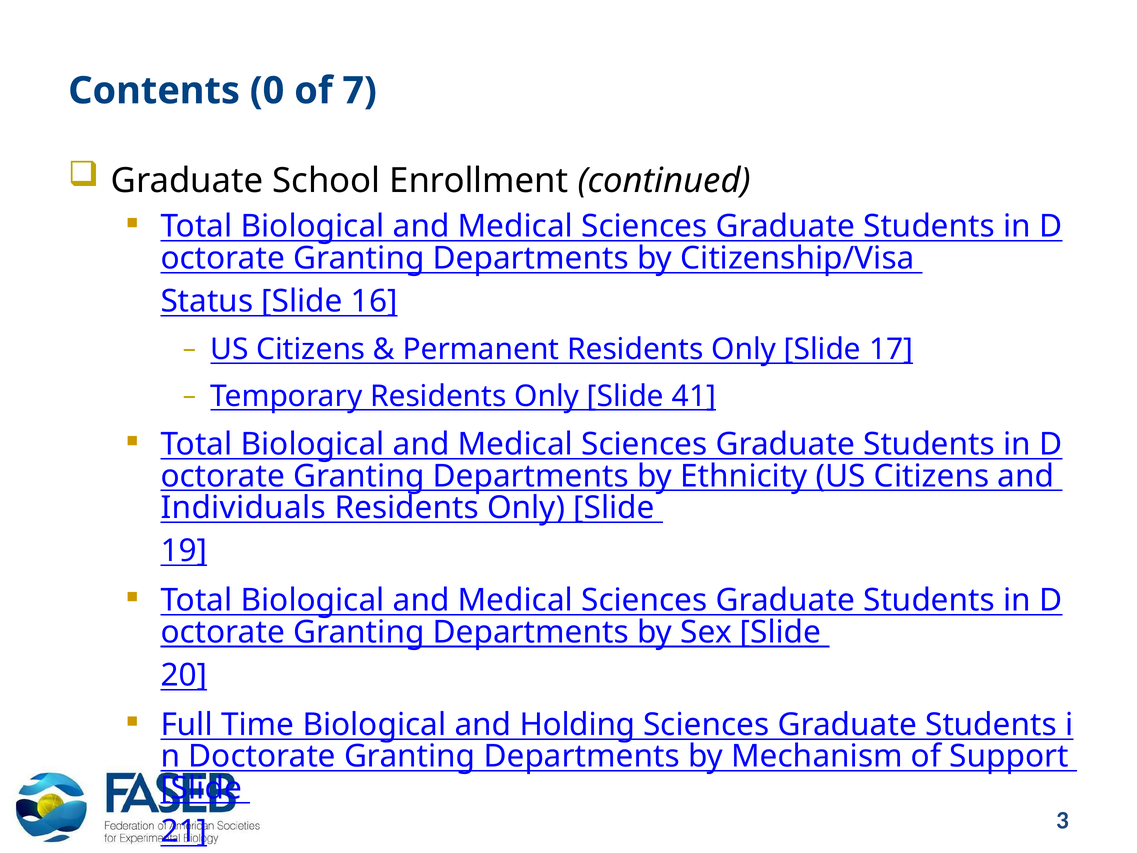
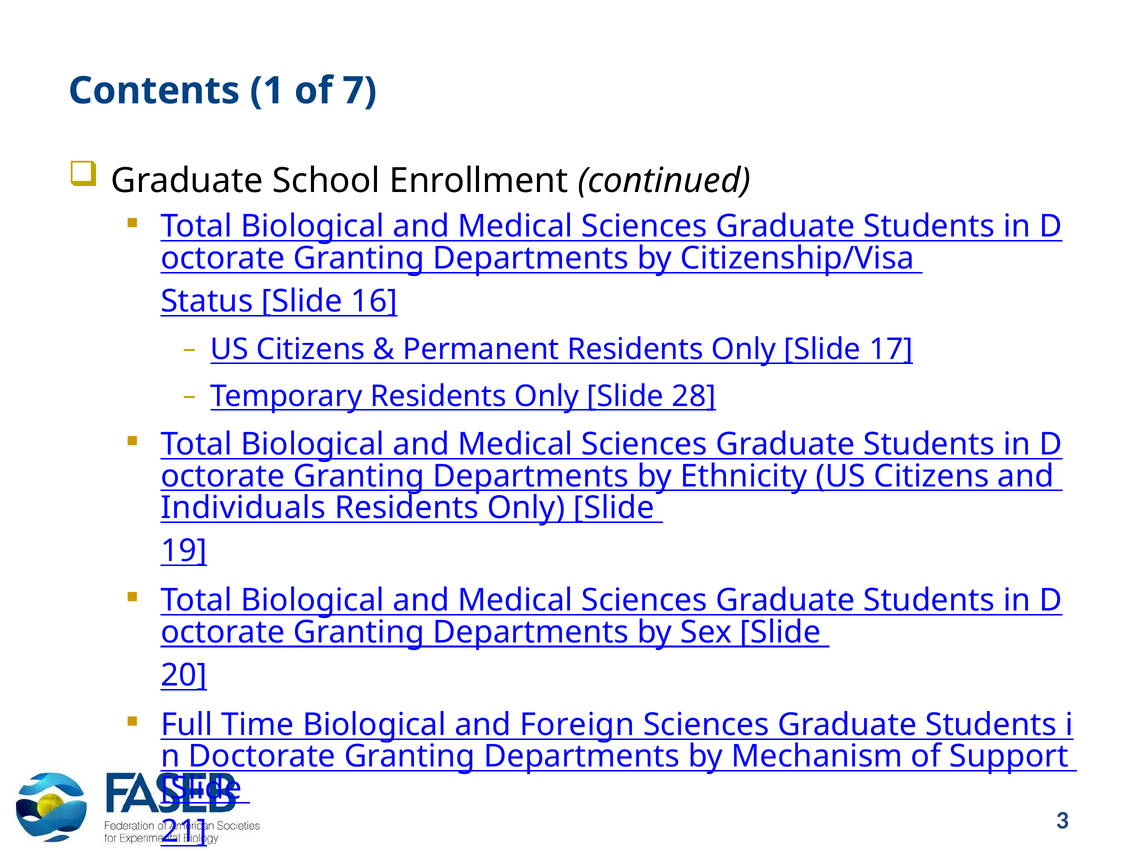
0: 0 -> 1 (267, 91)
41: 41 -> 28 (694, 396)
Holding: Holding -> Foreign (577, 725)
